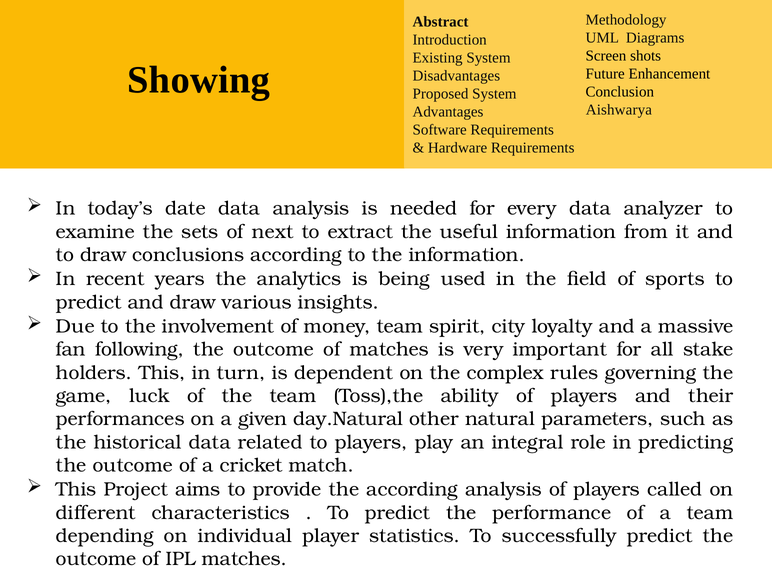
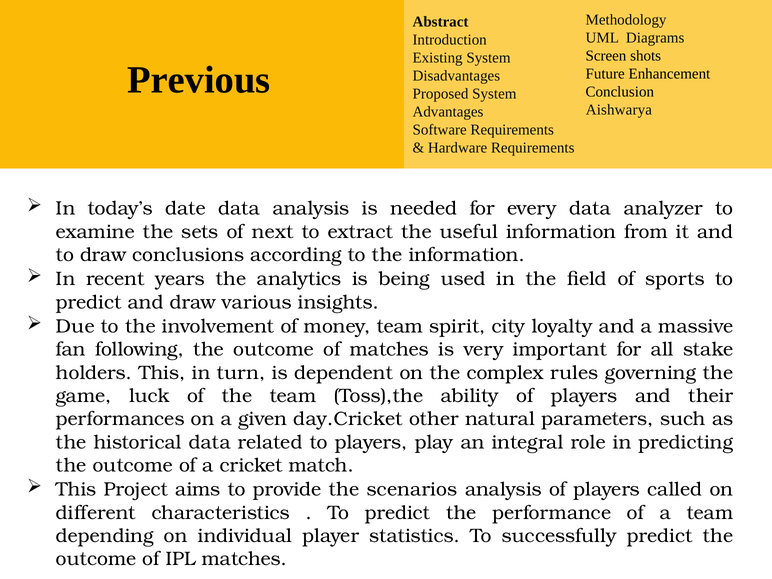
Showing: Showing -> Previous (199, 80)
day.Natural: day.Natural -> day.Cricket (348, 419)
the according: according -> scenarios (412, 490)
